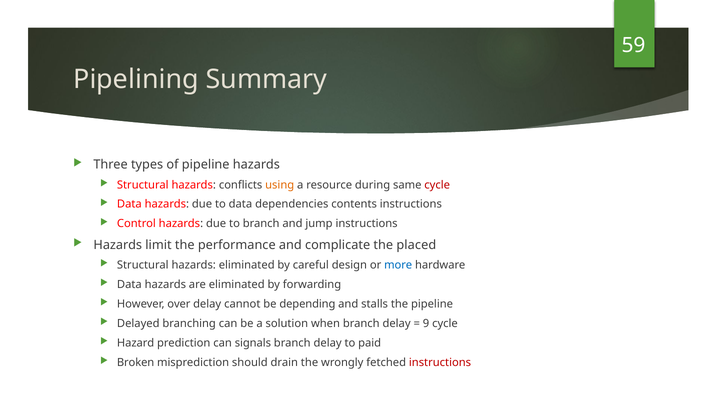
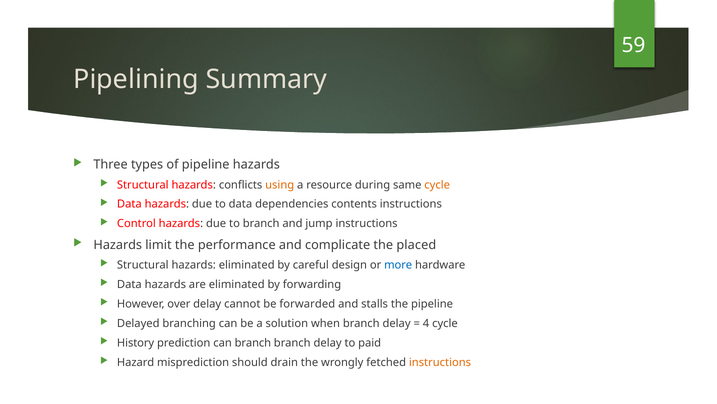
cycle colour: red -> orange (437, 185)
depending: depending -> forwarded (307, 304)
9: 9 -> 4 (426, 323)
Hazard: Hazard -> History (136, 342)
can signals: signals -> branch (253, 342)
Broken: Broken -> Hazard (136, 362)
instructions colour: red -> orange (440, 362)
